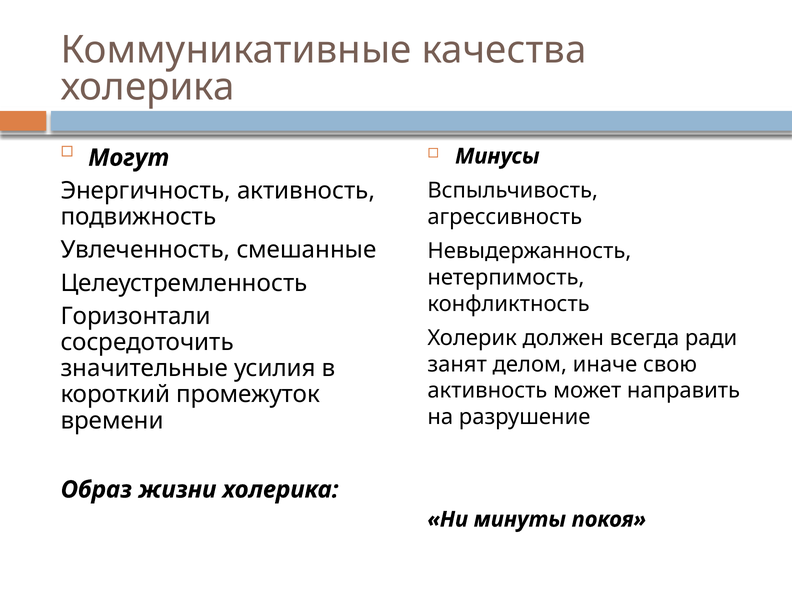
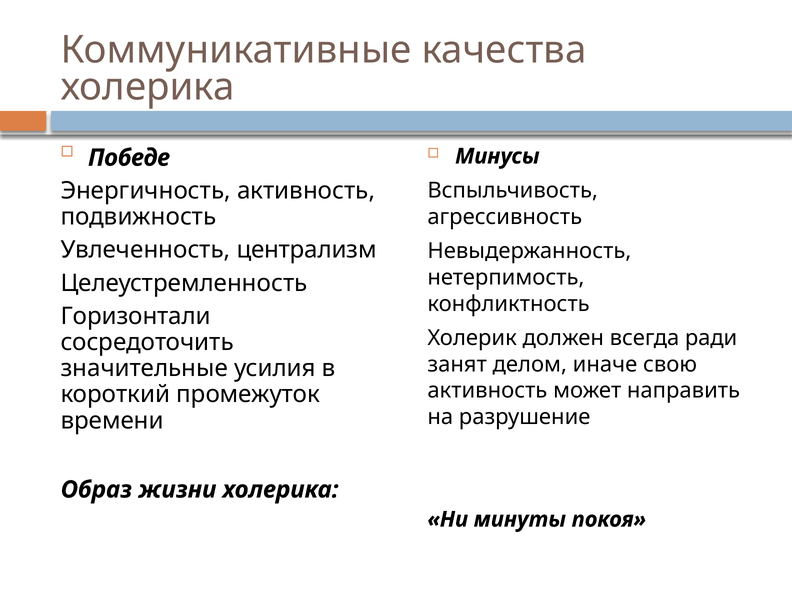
Могут: Могут -> Победе (129, 158)
смешанные: смешанные -> централизм (307, 250)
